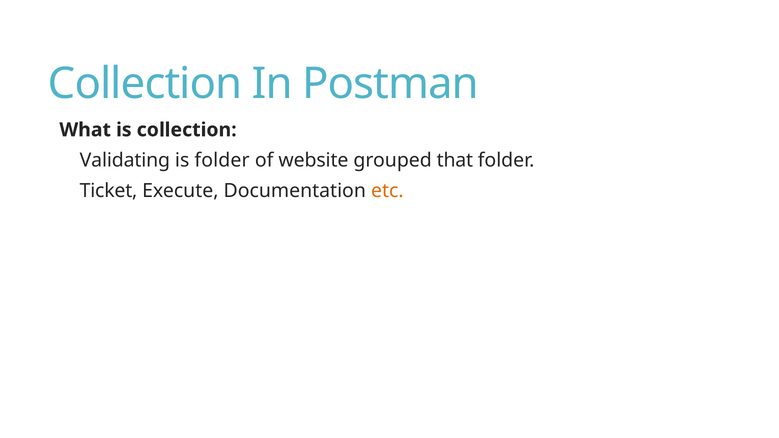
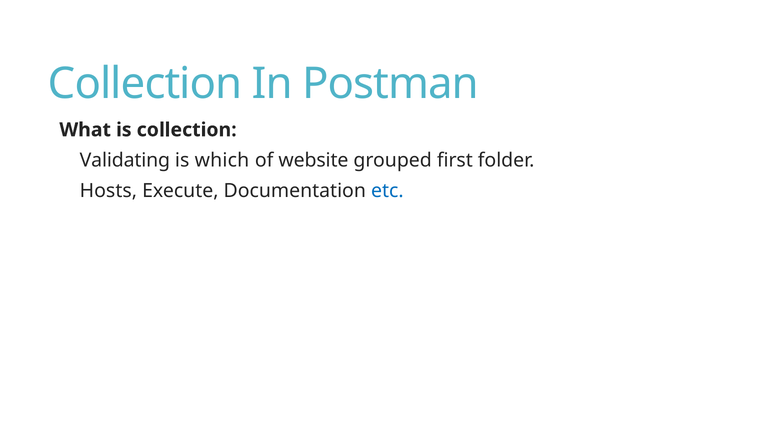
is folder: folder -> which (222, 160)
that: that -> first (455, 160)
Ticket: Ticket -> Hosts (108, 191)
etc colour: orange -> blue (387, 191)
